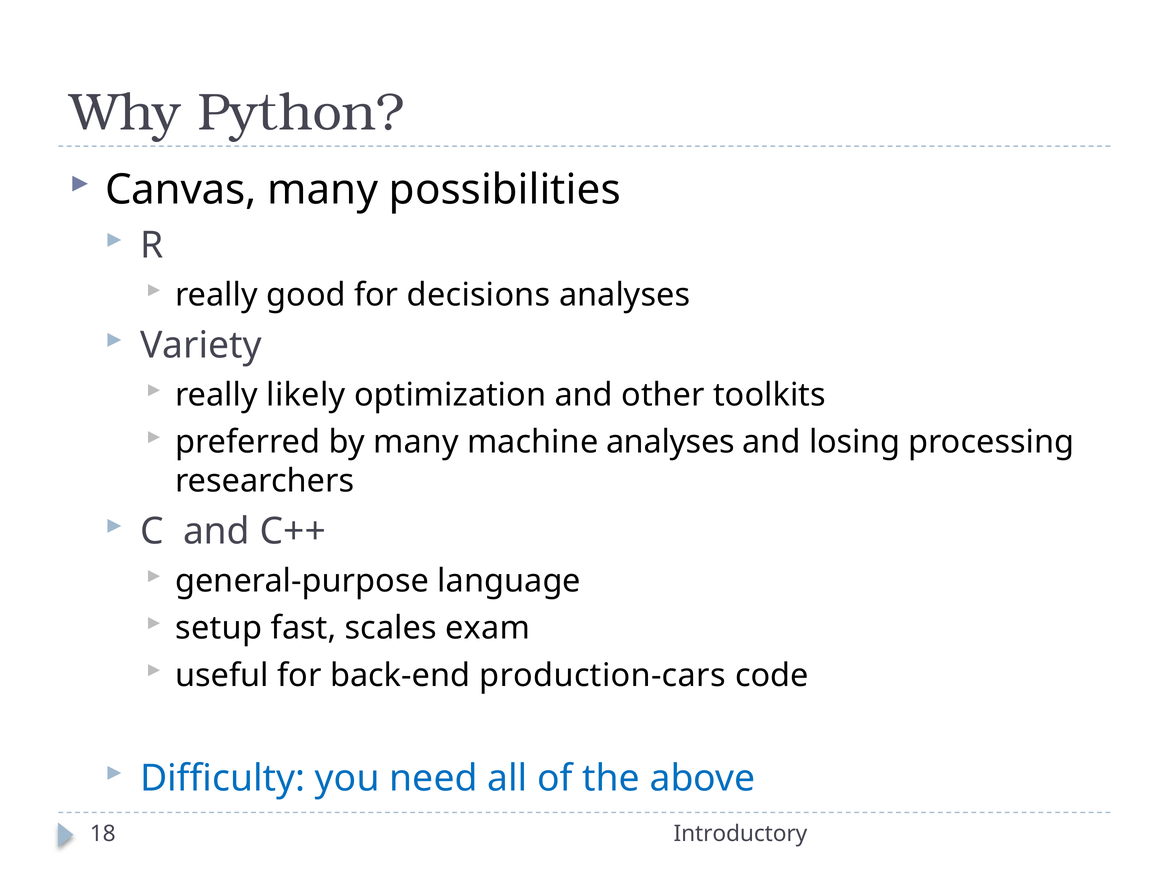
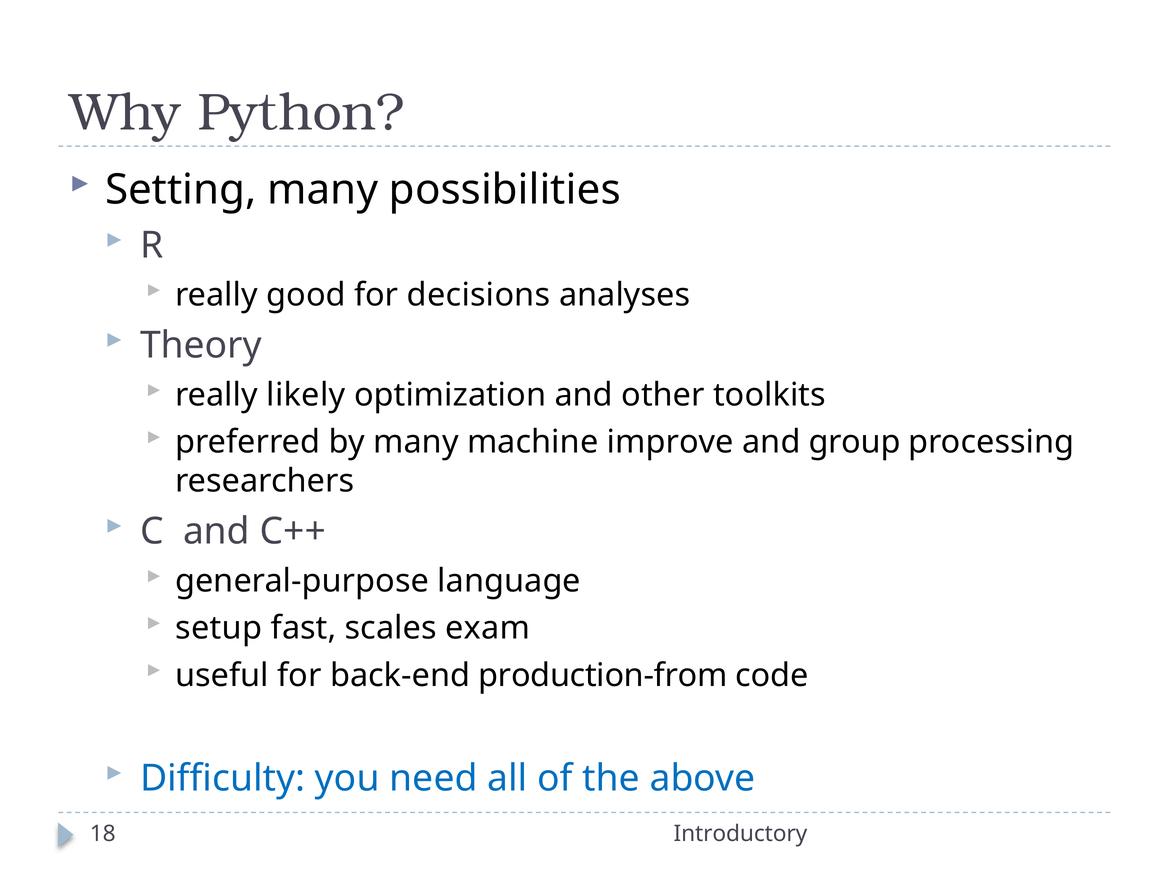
Canvas: Canvas -> Setting (181, 190)
Variety: Variety -> Theory (201, 345)
machine analyses: analyses -> improve (670, 442)
losing: losing -> group (855, 442)
production-cars: production-cars -> production-from (603, 675)
